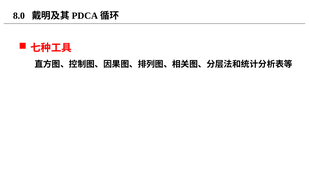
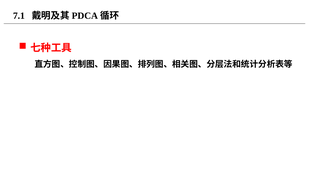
8.0: 8.0 -> 7.1 (19, 16)
